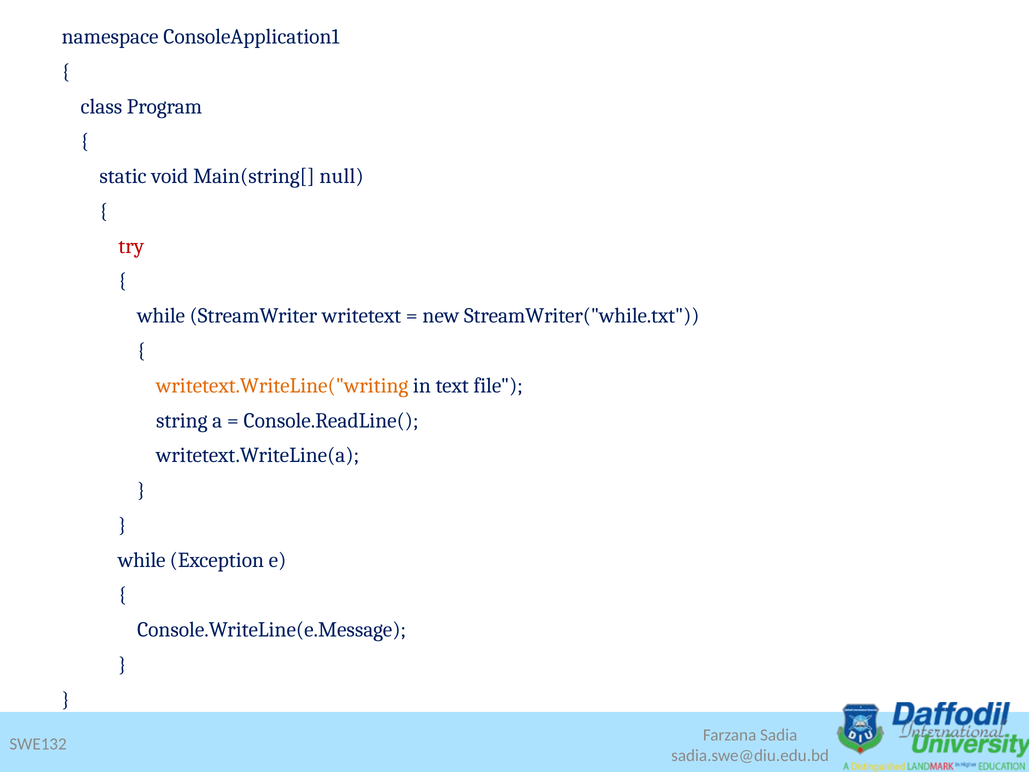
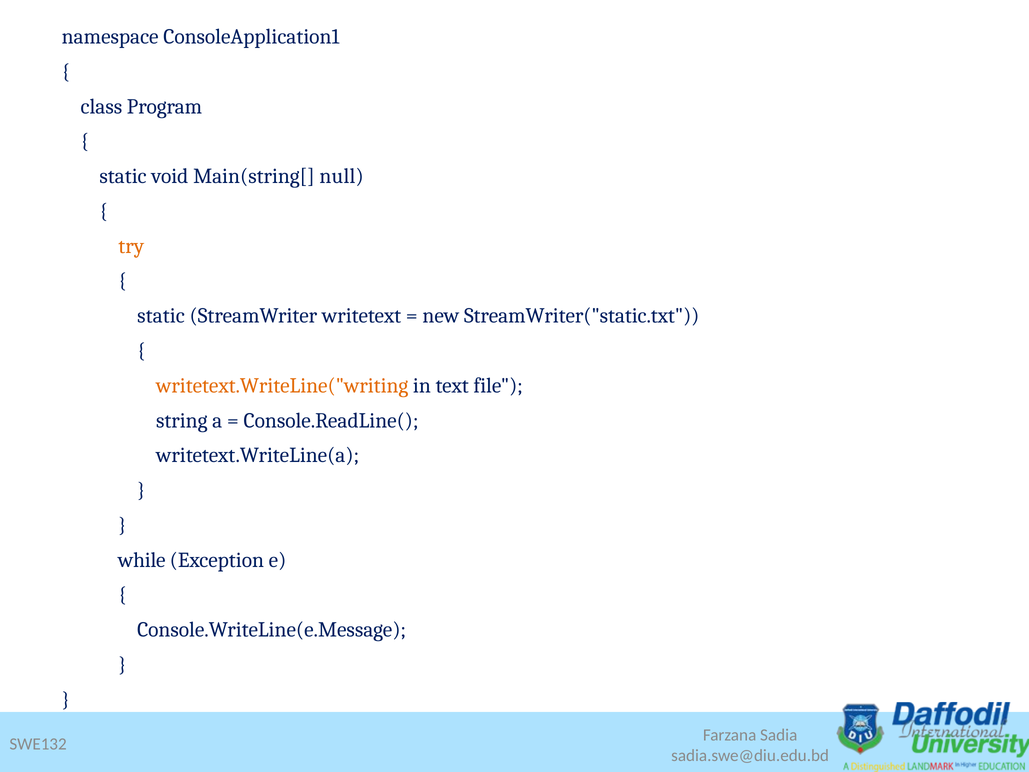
try colour: red -> orange (131, 246)
while: while -> static (161, 316)
StreamWriter("while.txt: StreamWriter("while.txt -> StreamWriter("static.txt (582, 316)
